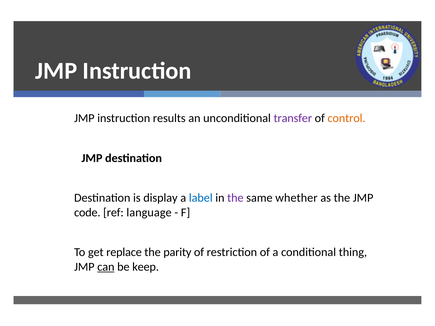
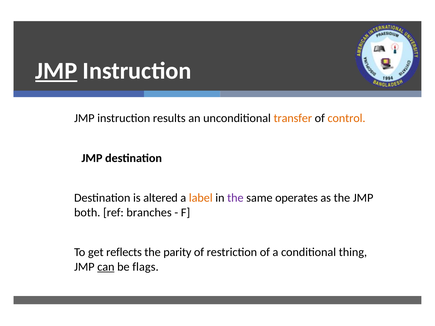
JMP underline: none -> present (56, 71)
transfer colour: purple -> orange (293, 118)
display: display -> altered (161, 198)
label colour: blue -> orange (201, 198)
whether: whether -> operates (297, 198)
code: code -> both (87, 213)
language: language -> branches (149, 213)
replace: replace -> reflects (124, 253)
keep: keep -> flags (145, 267)
